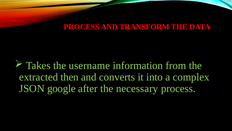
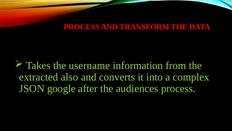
then: then -> also (69, 77)
necessary: necessary -> audiences (137, 88)
